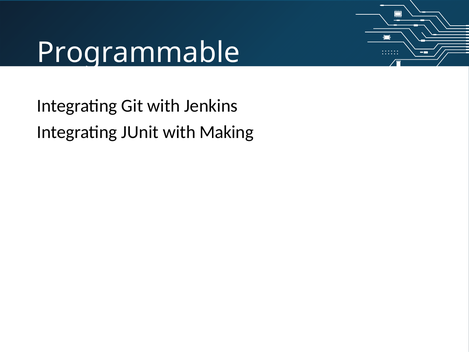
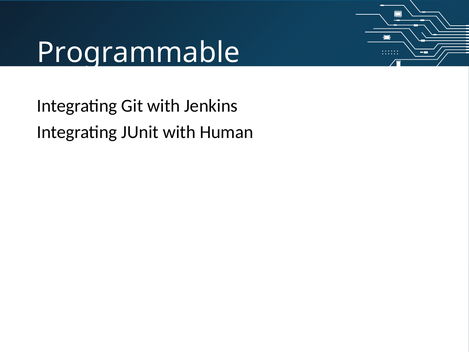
Making: Making -> Human (227, 132)
